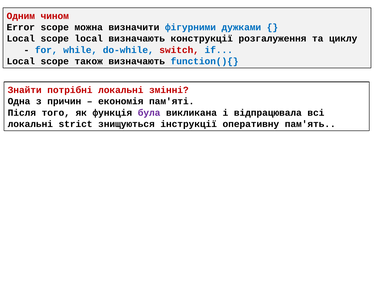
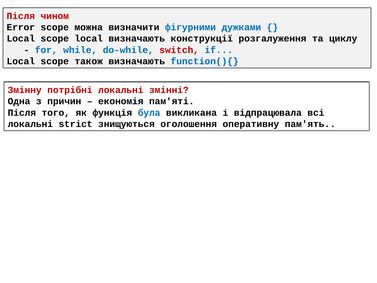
Одним: Одним -> Після (21, 16)
Знайти: Знайти -> Змінну (25, 90)
була colour: purple -> blue (149, 113)
інструкції: інструкції -> оголошення (189, 124)
